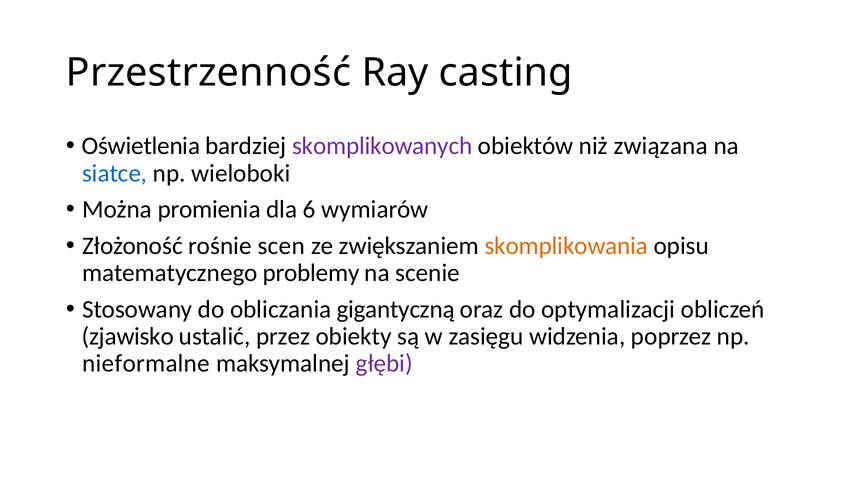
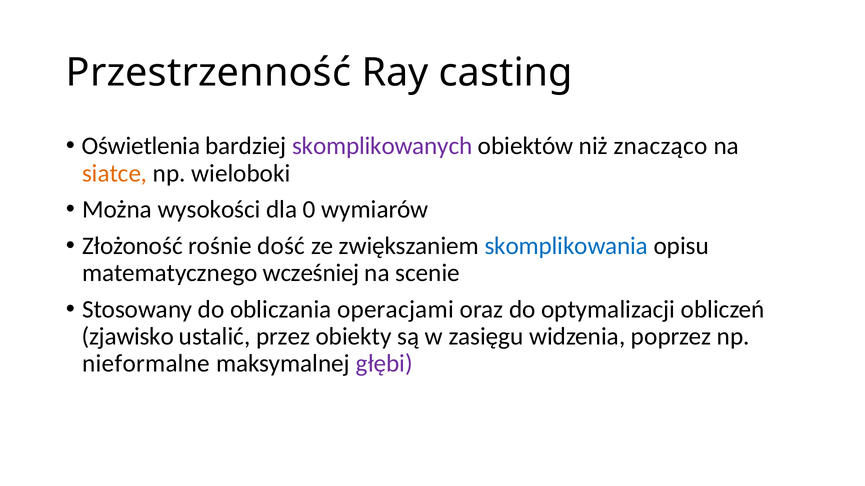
związana: związana -> znacząco (661, 146)
siatce colour: blue -> orange (115, 173)
promienia: promienia -> wysokości (209, 210)
6: 6 -> 0 (309, 210)
scen: scen -> dość (281, 246)
skomplikowania colour: orange -> blue (566, 246)
problemy: problemy -> wcześniej (311, 273)
gigantyczną: gigantyczną -> operacjami (395, 310)
